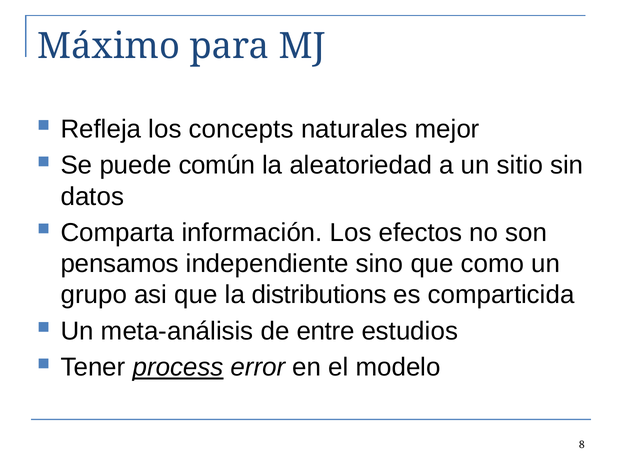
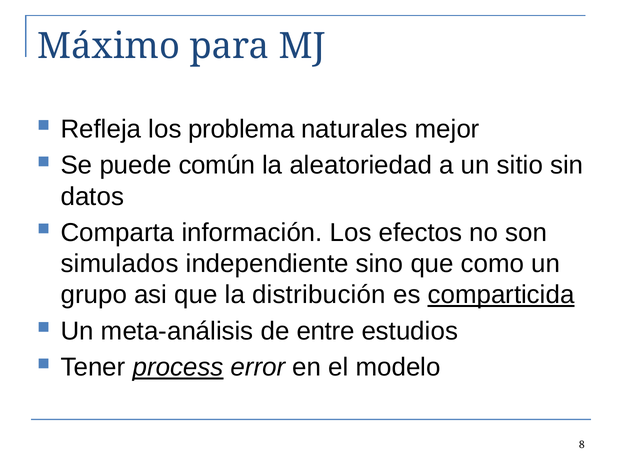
concepts: concepts -> problema (241, 129)
pensamos: pensamos -> simulados (120, 264)
distributions: distributions -> distribución (319, 295)
comparticida underline: none -> present (501, 295)
